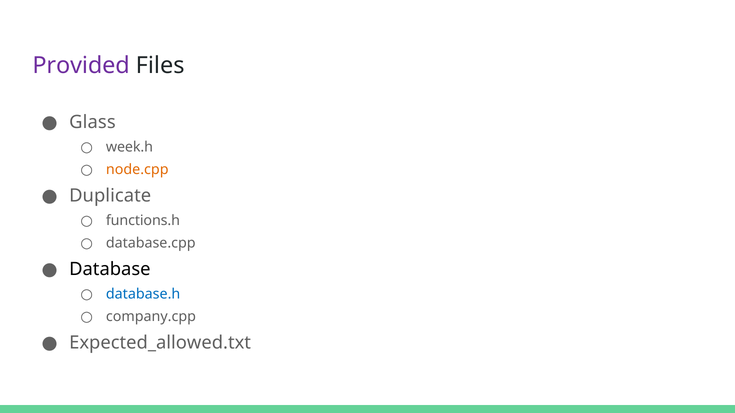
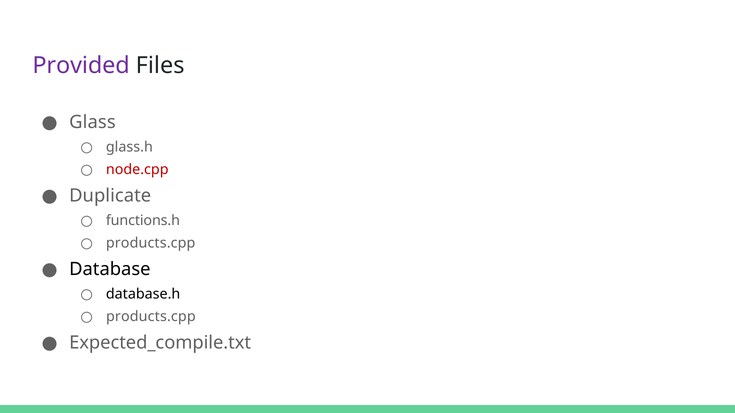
week.h: week.h -> glass.h (129, 147)
node.cpp colour: orange -> red (137, 170)
database.cpp: database.cpp -> products.cpp (151, 243)
database.h colour: blue -> black (143, 294)
company.cpp: company.cpp -> products.cpp (151, 317)
Expected_allowed.txt: Expected_allowed.txt -> Expected_compile.txt (160, 343)
